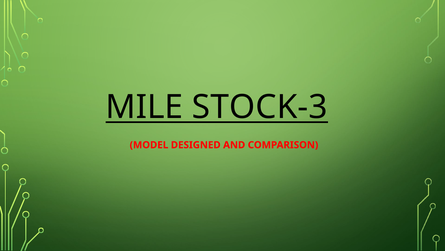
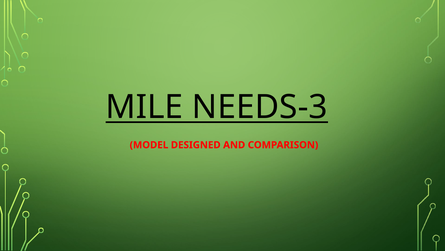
STOCK-3: STOCK-3 -> NEEDS-3 (260, 107)
